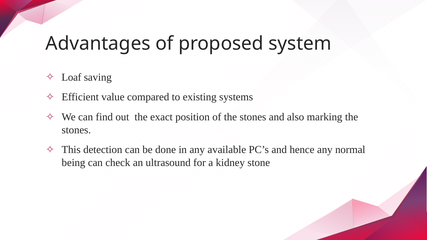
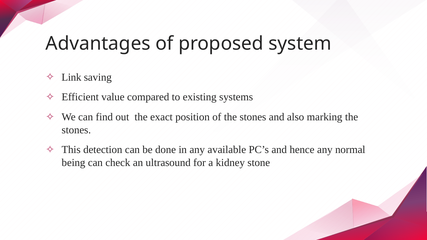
Loaf: Loaf -> Link (71, 77)
